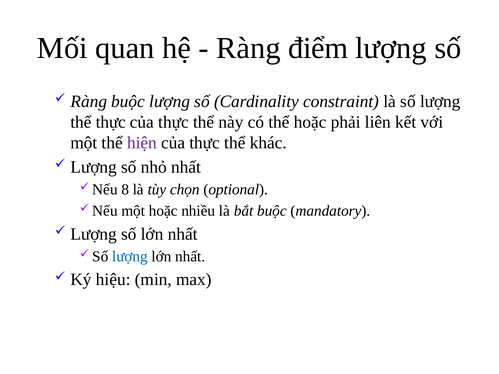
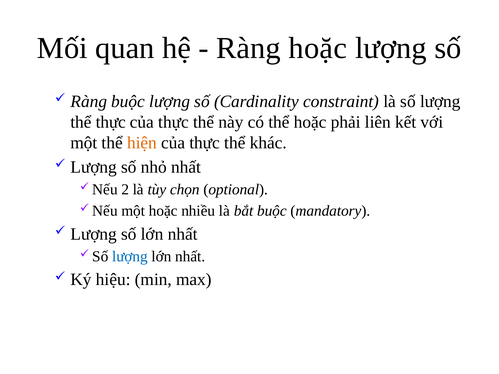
Ràng điểm: điểm -> hoặc (318, 48)
hiện colour: purple -> orange (142, 143)
8: 8 -> 2 (125, 190)
